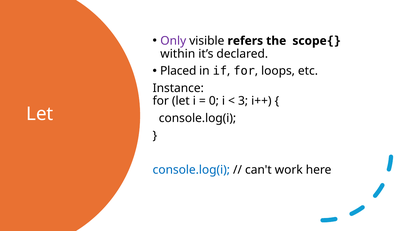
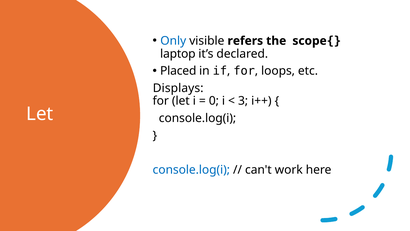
Only colour: purple -> blue (173, 41)
within: within -> laptop (178, 54)
Instance: Instance -> Displays (178, 88)
